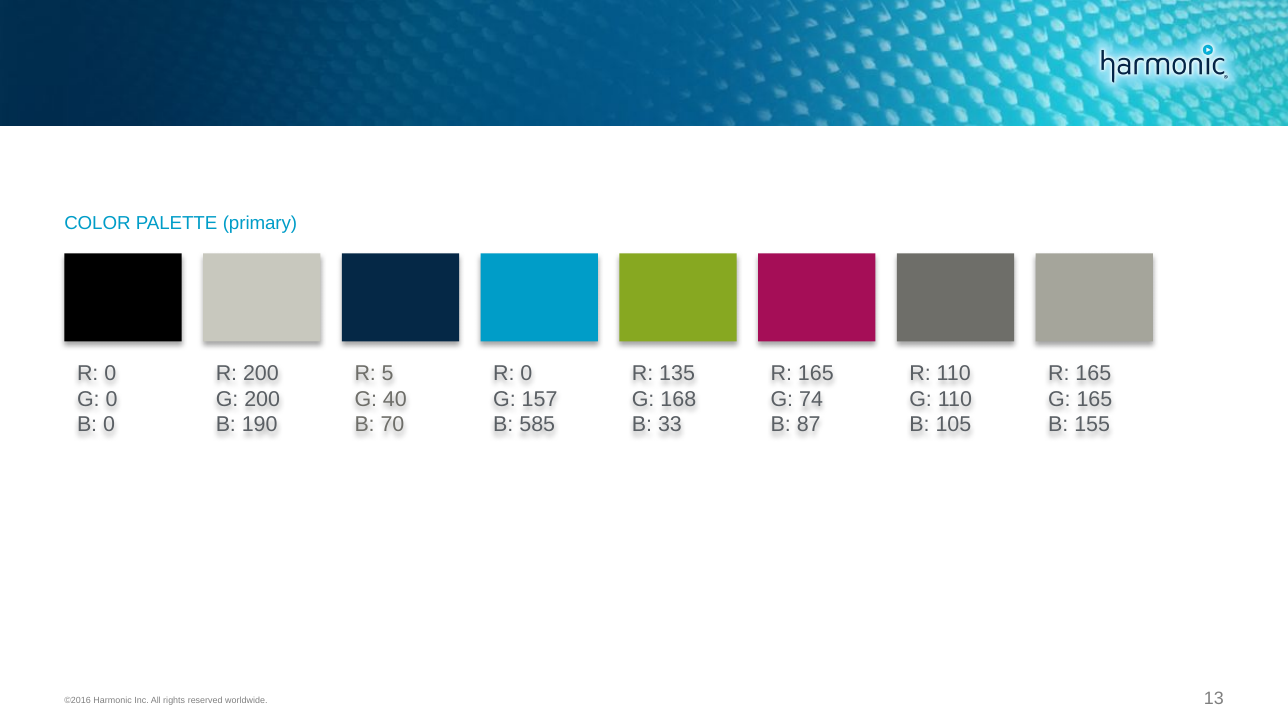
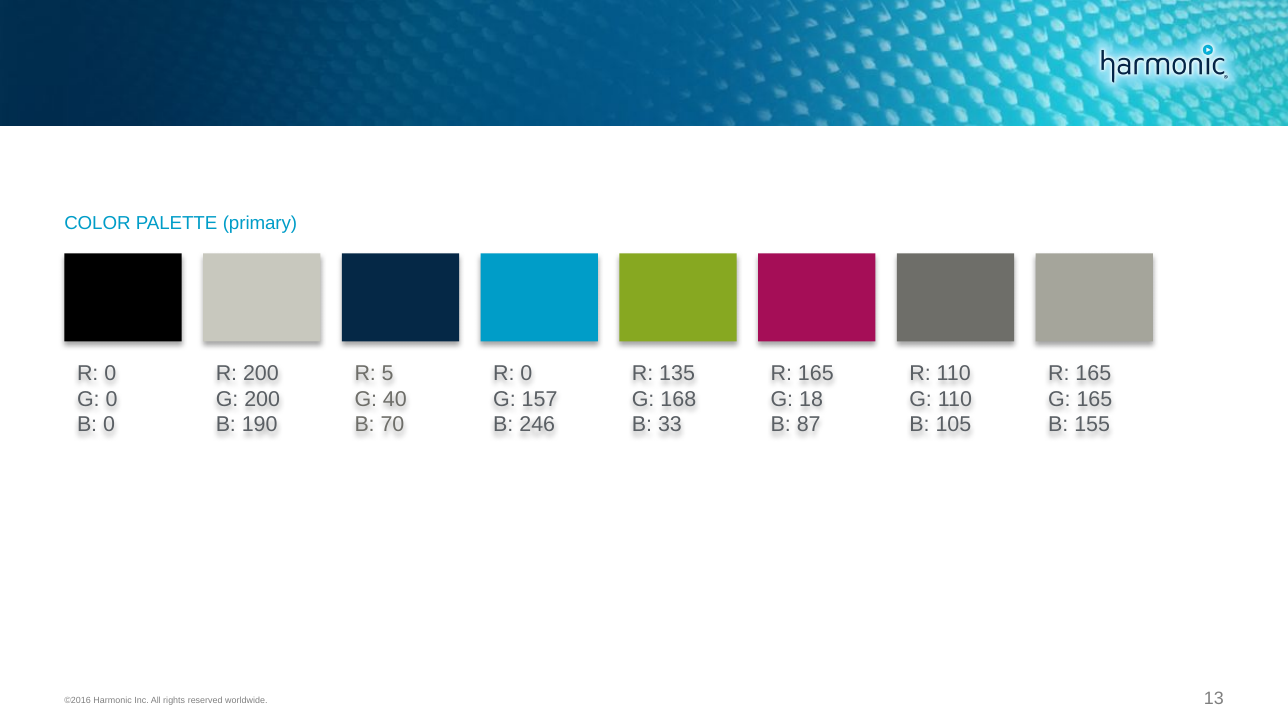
74: 74 -> 18 (811, 399)
585: 585 -> 246 (537, 425)
